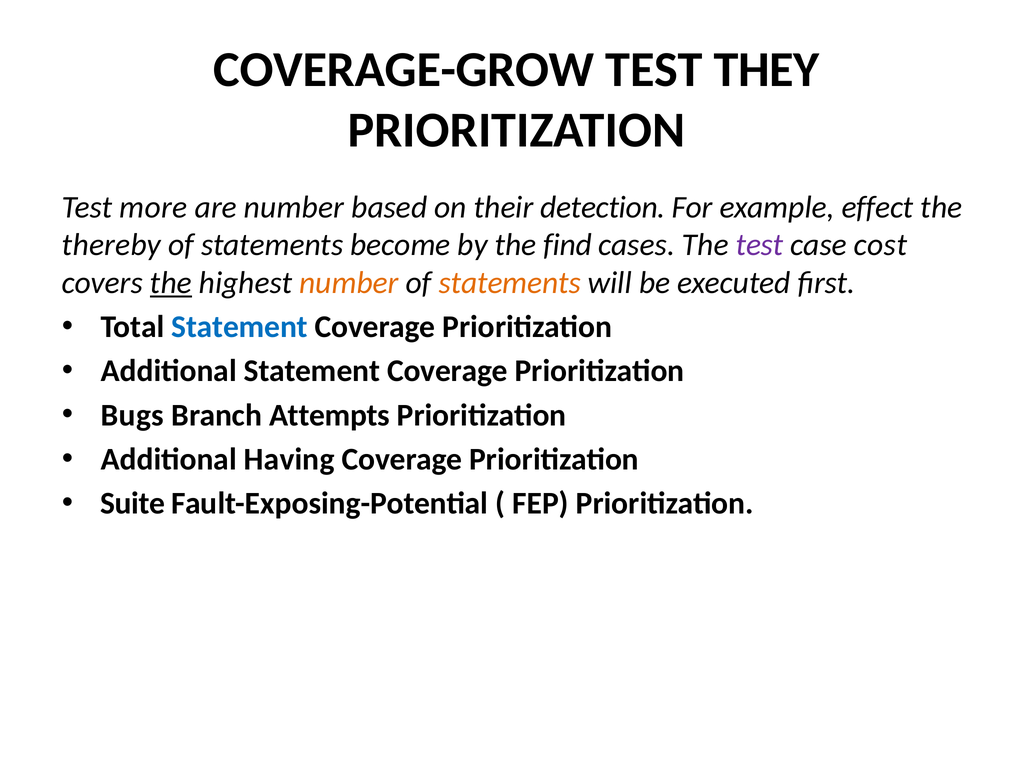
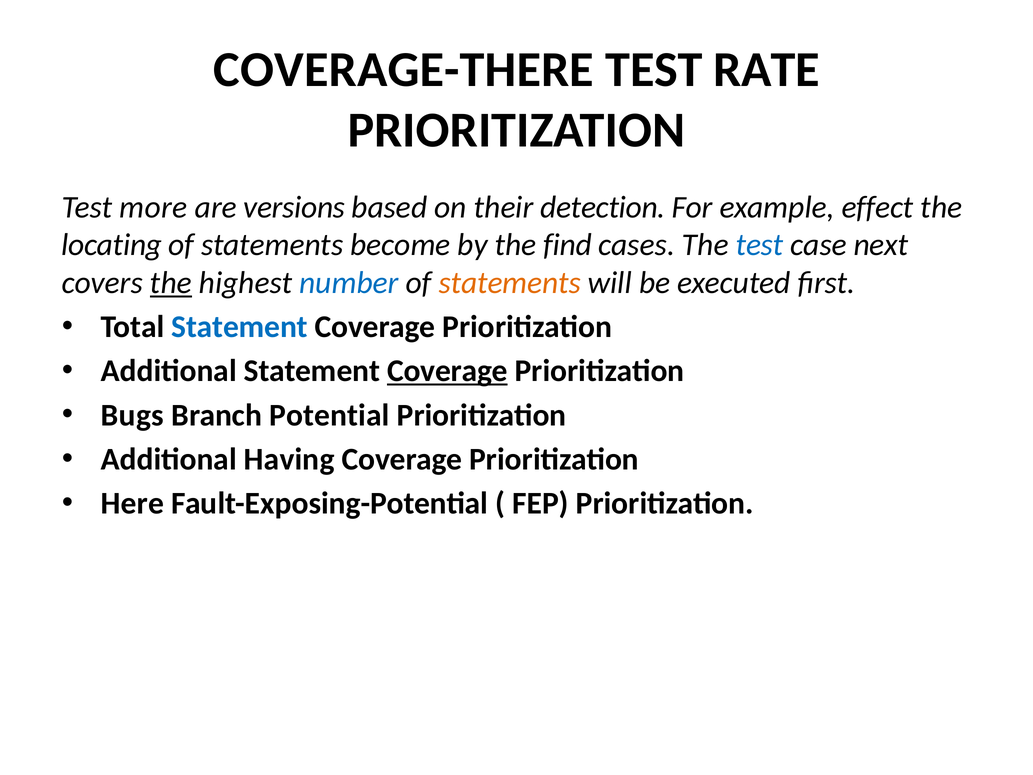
COVERAGE-GROW: COVERAGE-GROW -> COVERAGE-THERE (404, 70)
THEY: THEY -> RATE (767, 70)
are number: number -> versions (294, 207)
thereby: thereby -> locating (112, 245)
test colour: purple -> blue (760, 245)
cost: cost -> next (881, 245)
number colour: orange -> blue (349, 283)
Coverage underline: none -> present (447, 371)
Attempts: Attempts -> Potential (329, 415)
Suite: Suite -> Here (132, 503)
